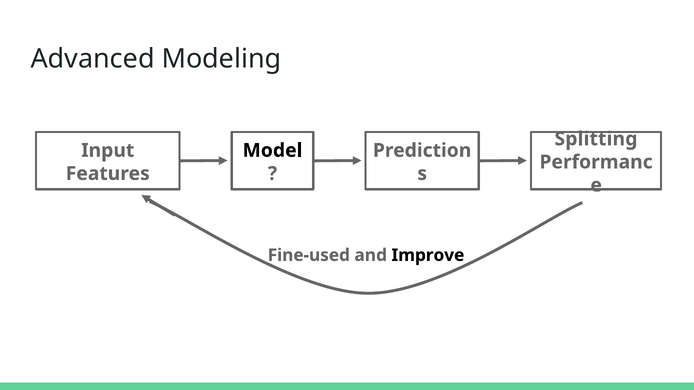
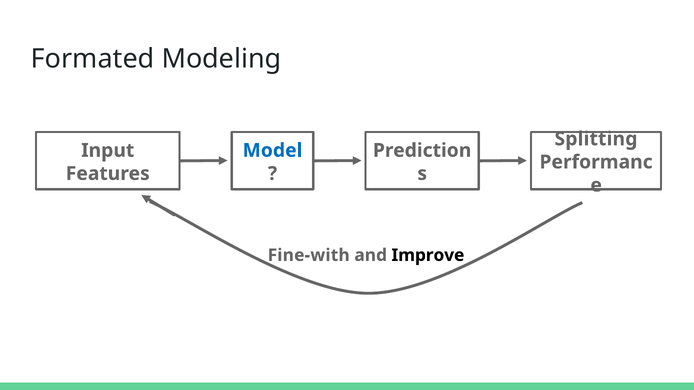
Advanced: Advanced -> Formated (93, 59)
Model colour: black -> blue (273, 151)
Fine-used: Fine-used -> Fine-with (309, 255)
